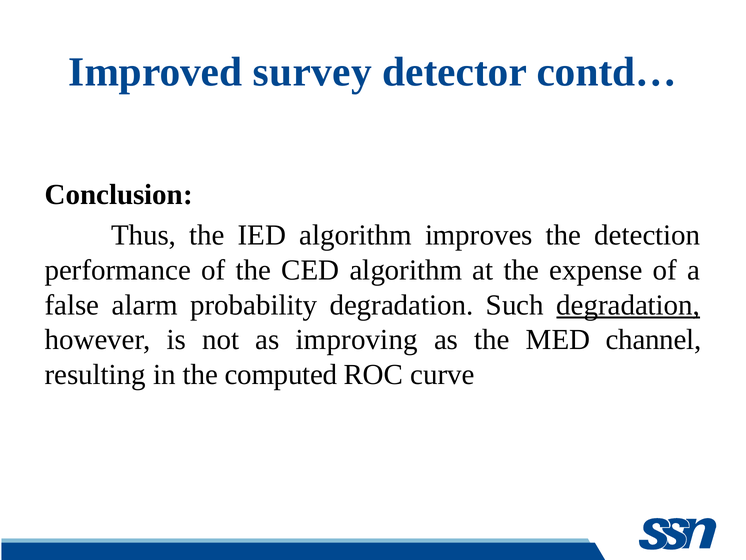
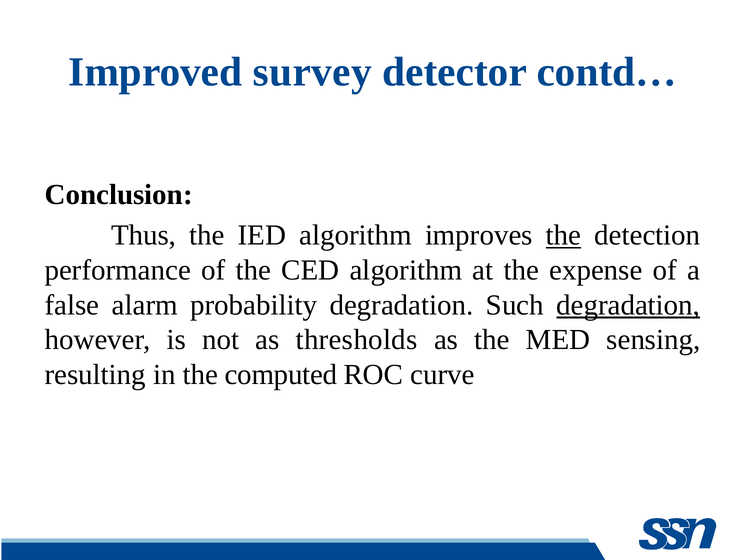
the underline: none -> present (564, 235)
improving: improving -> thresholds (357, 340)
channel: channel -> sensing (653, 340)
